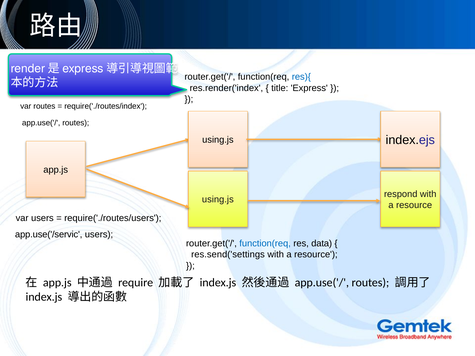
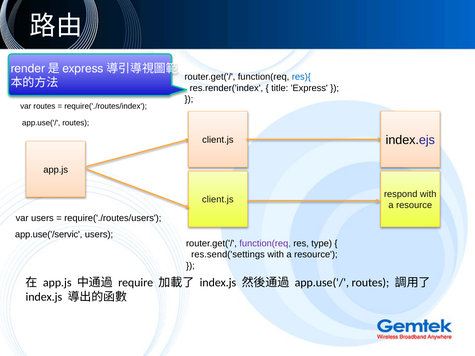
using.js: using.js -> client.js (218, 140)
using.js: using.js -> client.js (218, 200)
function(req colour: blue -> purple (265, 244)
data: data -> type (322, 244)
